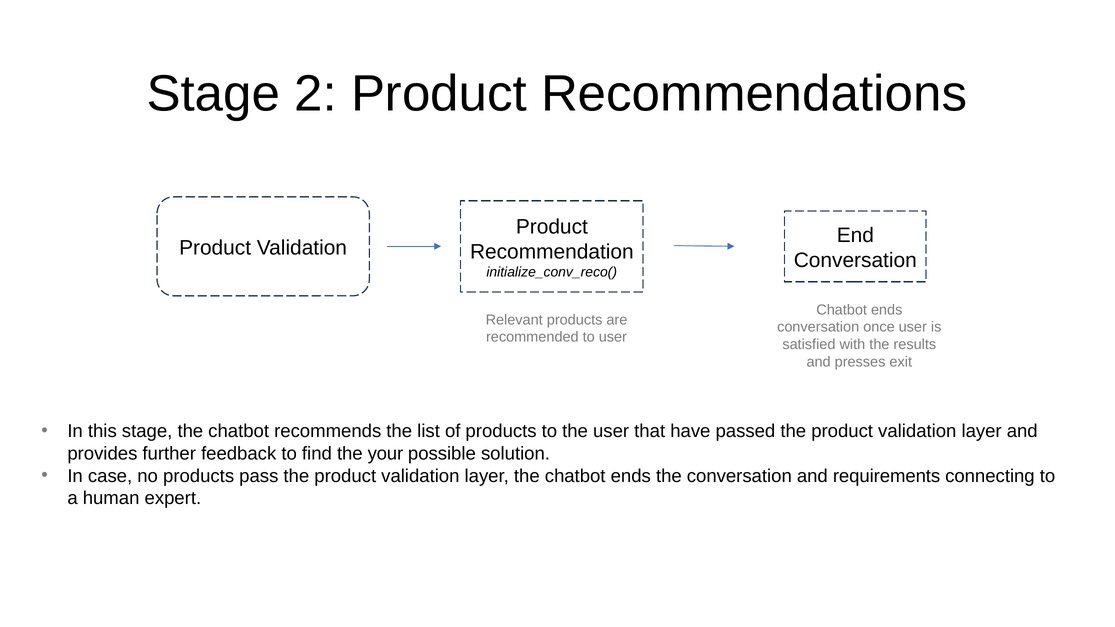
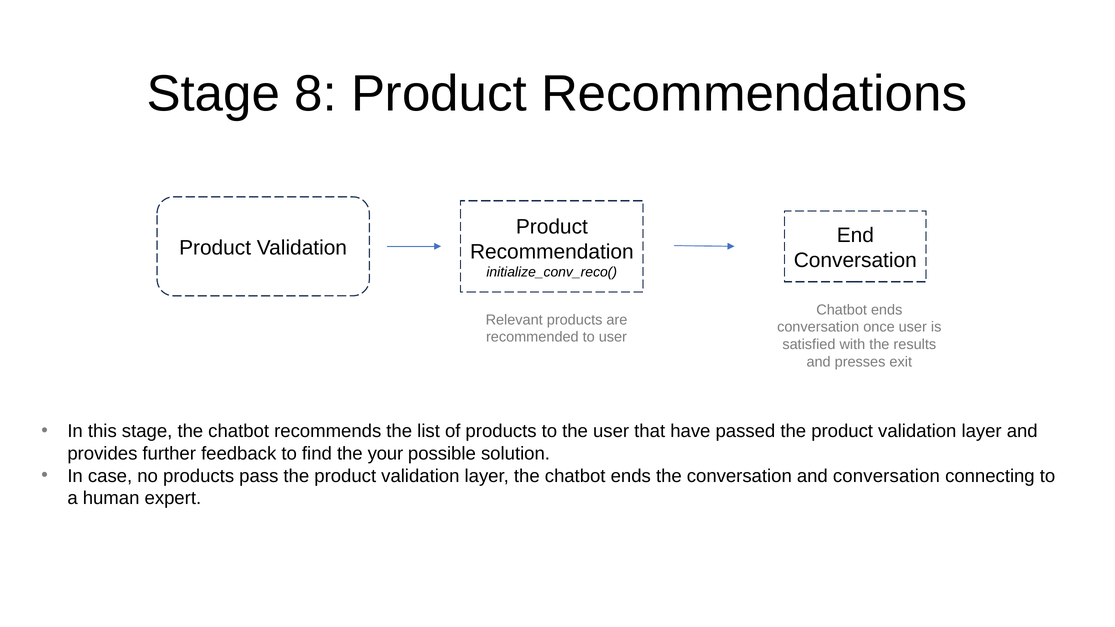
2: 2 -> 8 (316, 94)
and requirements: requirements -> conversation (886, 476)
